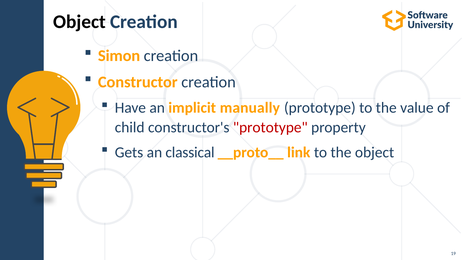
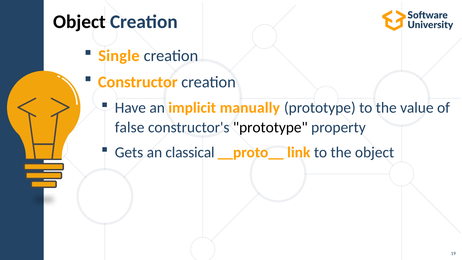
Simon: Simon -> Single (119, 56)
child: child -> false (130, 127)
prototype colour: red -> black (270, 127)
